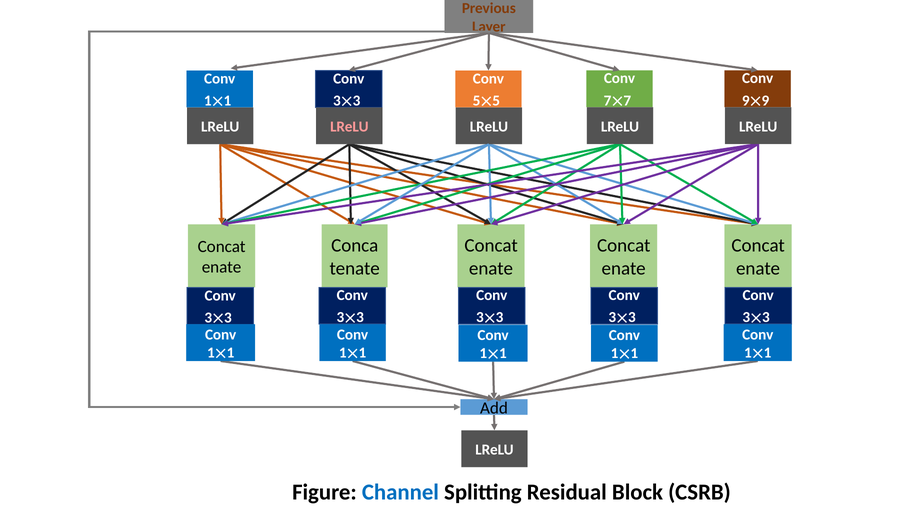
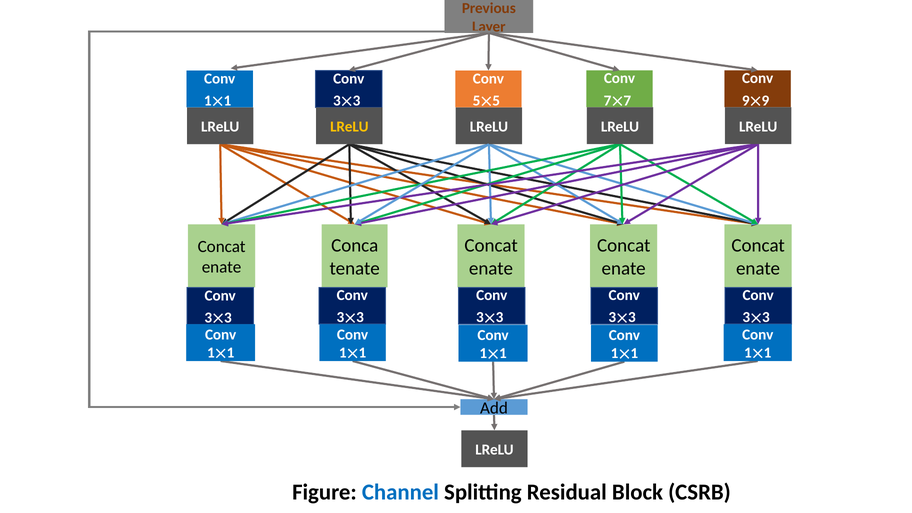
LReLU colour: pink -> yellow (349, 127)
